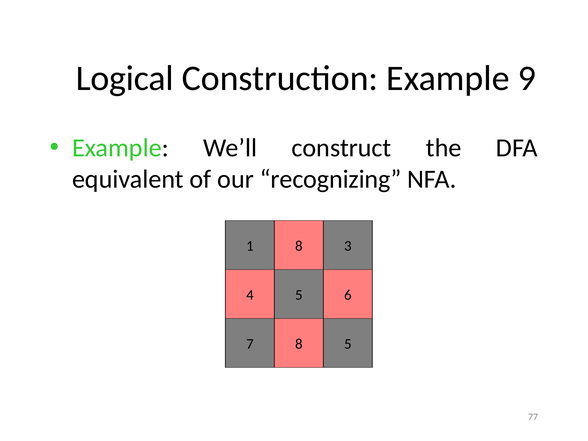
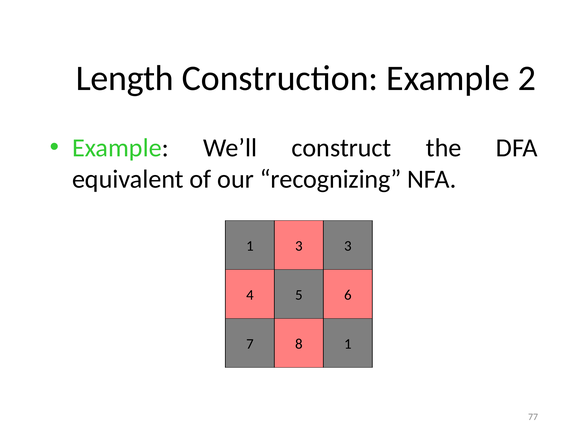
Logical: Logical -> Length (125, 78)
9: 9 -> 2 (527, 78)
8: 8 -> 3 (299, 246)
7 5: 5 -> 1 (348, 344)
